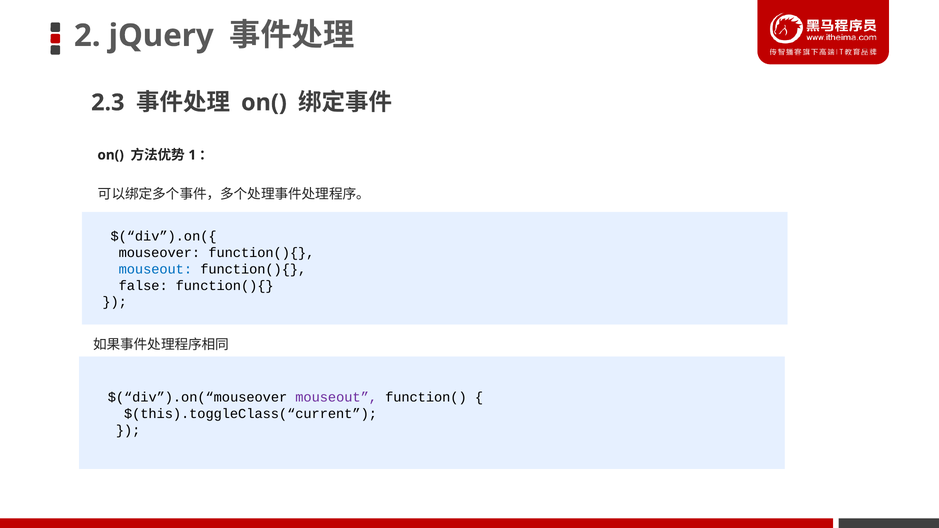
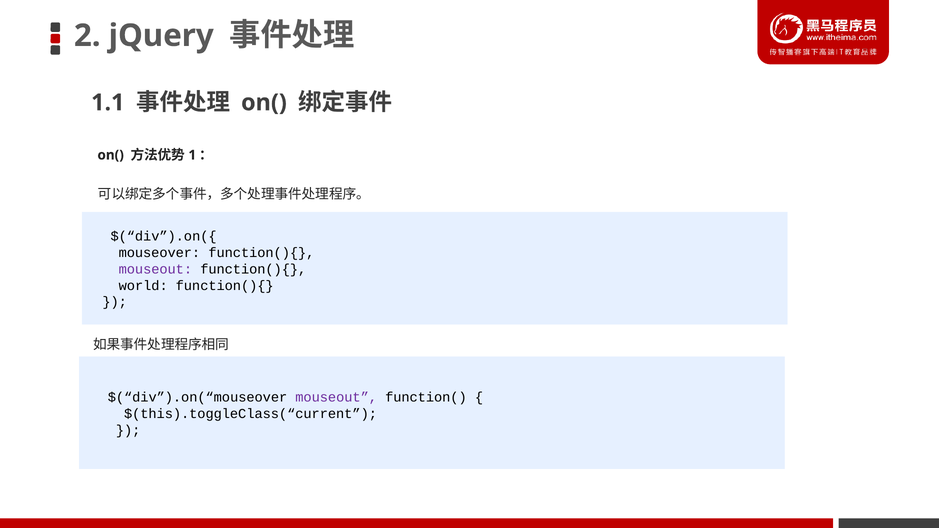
2.3: 2.3 -> 1.1 (108, 103)
mouseout colour: blue -> purple (155, 269)
false: false -> world (143, 286)
